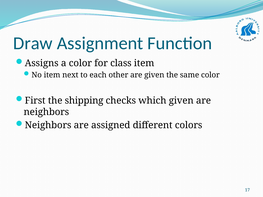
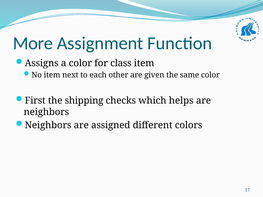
Draw: Draw -> More (33, 43)
which given: given -> helps (181, 101)
